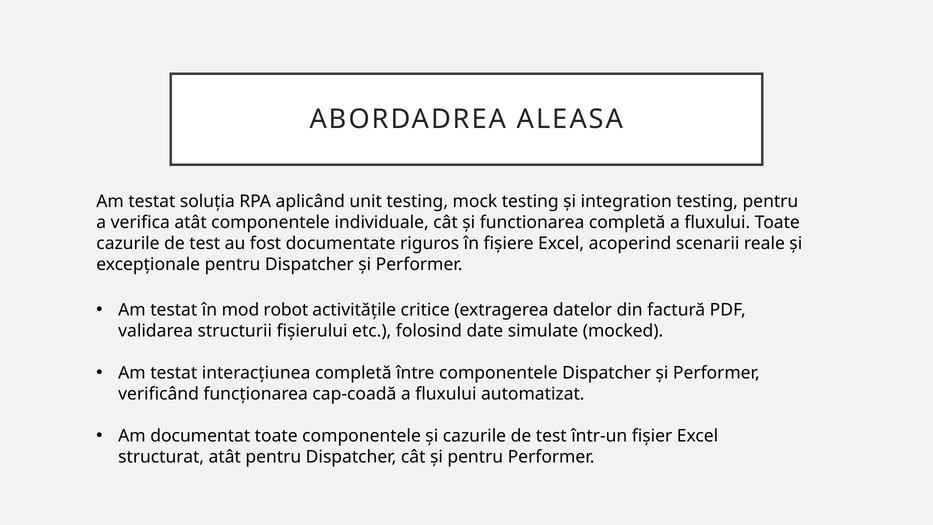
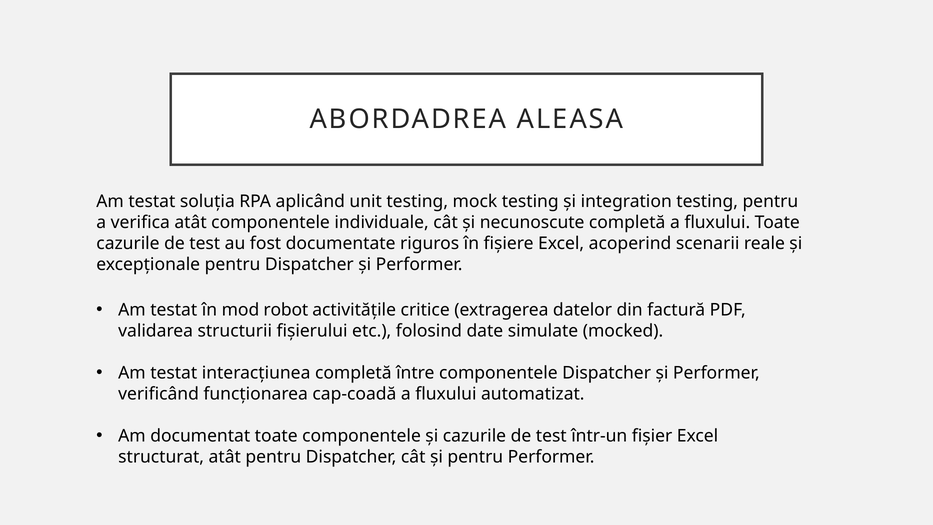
functionarea: functionarea -> necunoscute (532, 222)
